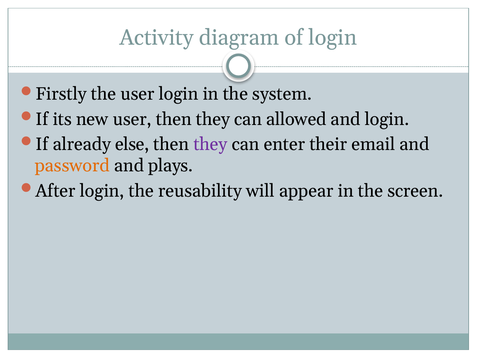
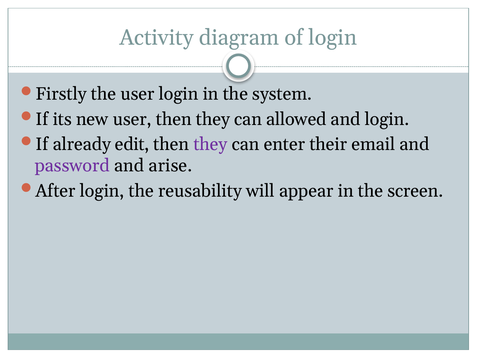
else: else -> edit (132, 144)
password colour: orange -> purple (72, 166)
plays: plays -> arise (170, 166)
